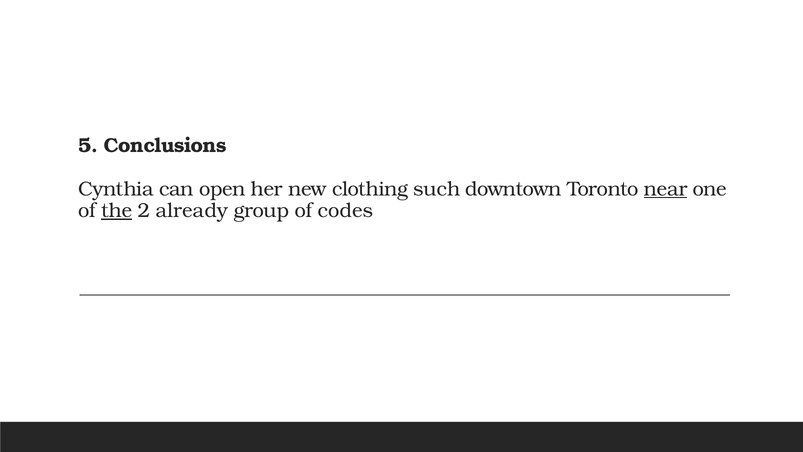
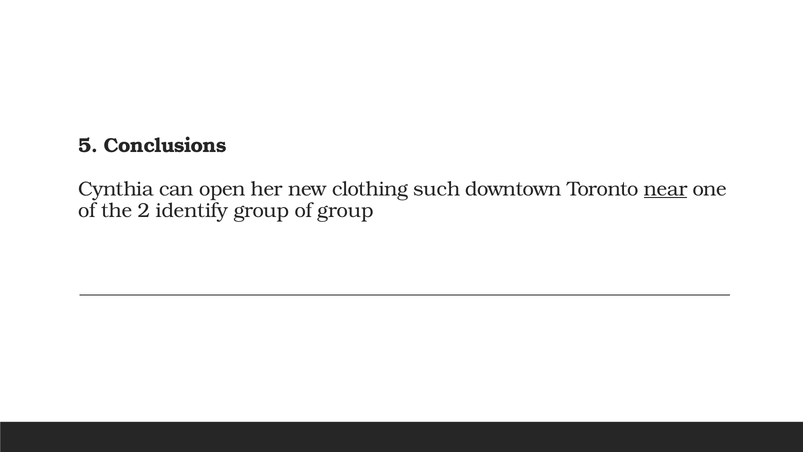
the underline: present -> none (117, 211)
already: already -> identify (192, 211)
of codes: codes -> group (346, 211)
